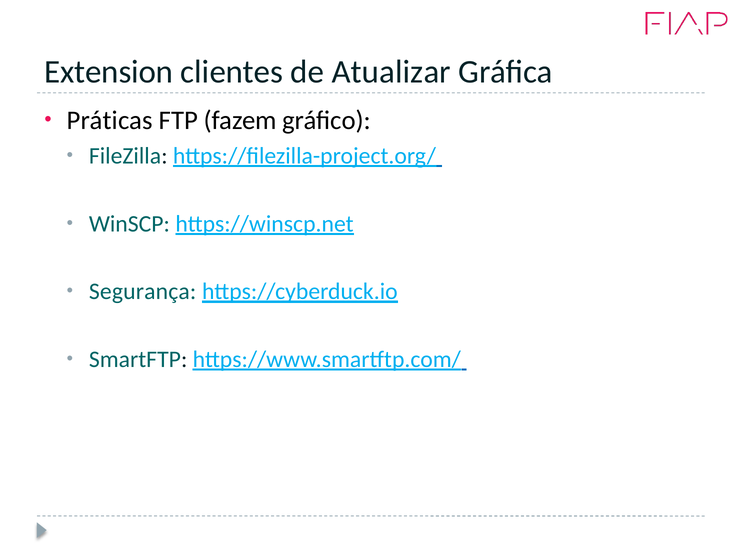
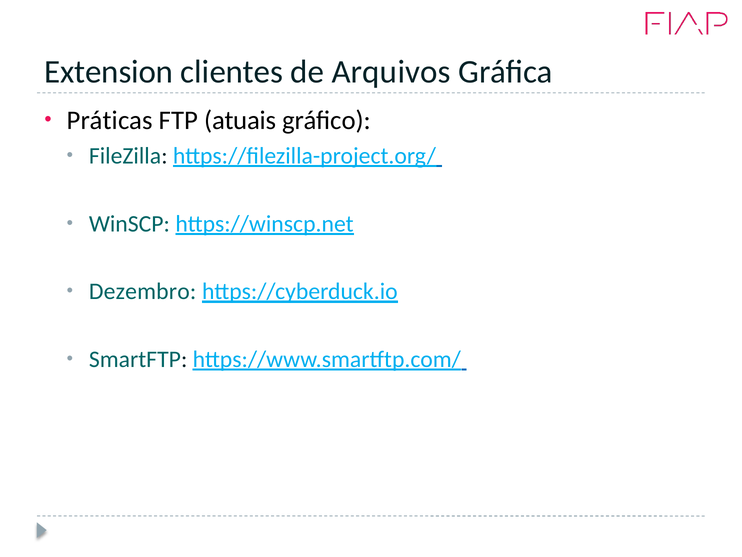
Atualizar: Atualizar -> Arquivos (391, 72)
fazem: fazem -> atuais (240, 121)
Segurança: Segurança -> Dezembro (143, 291)
